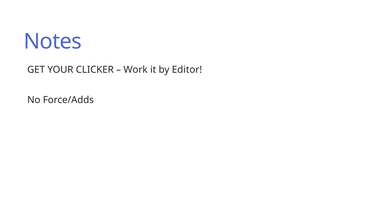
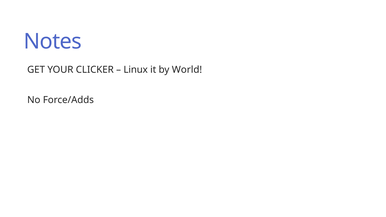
Work: Work -> Linux (136, 70)
Editor: Editor -> World (187, 70)
